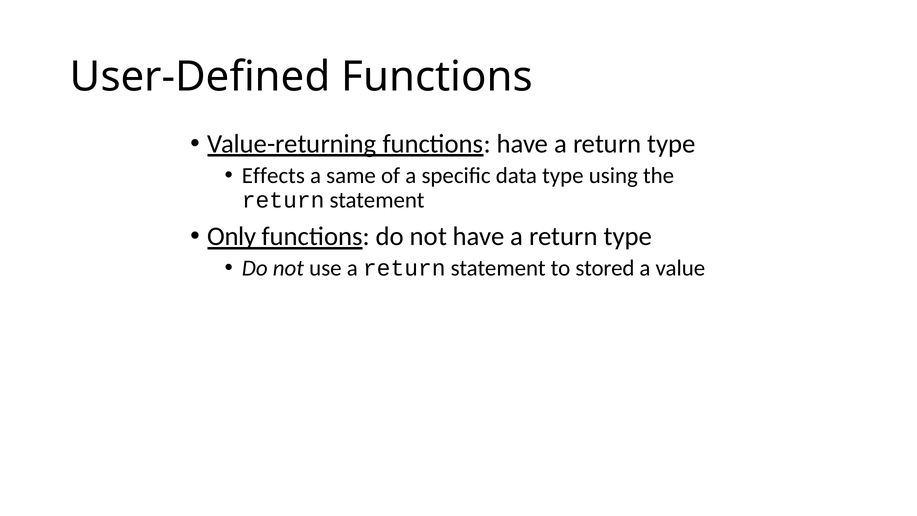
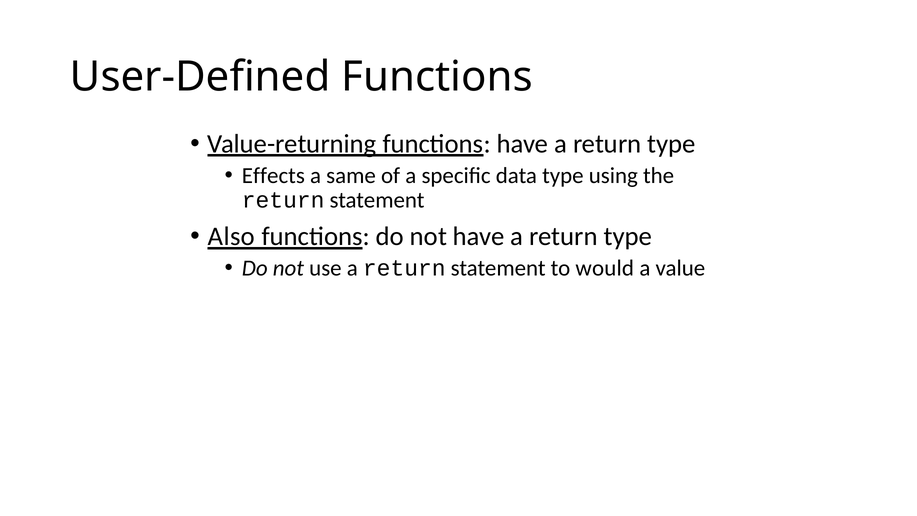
Only: Only -> Also (231, 237)
stored: stored -> would (605, 268)
